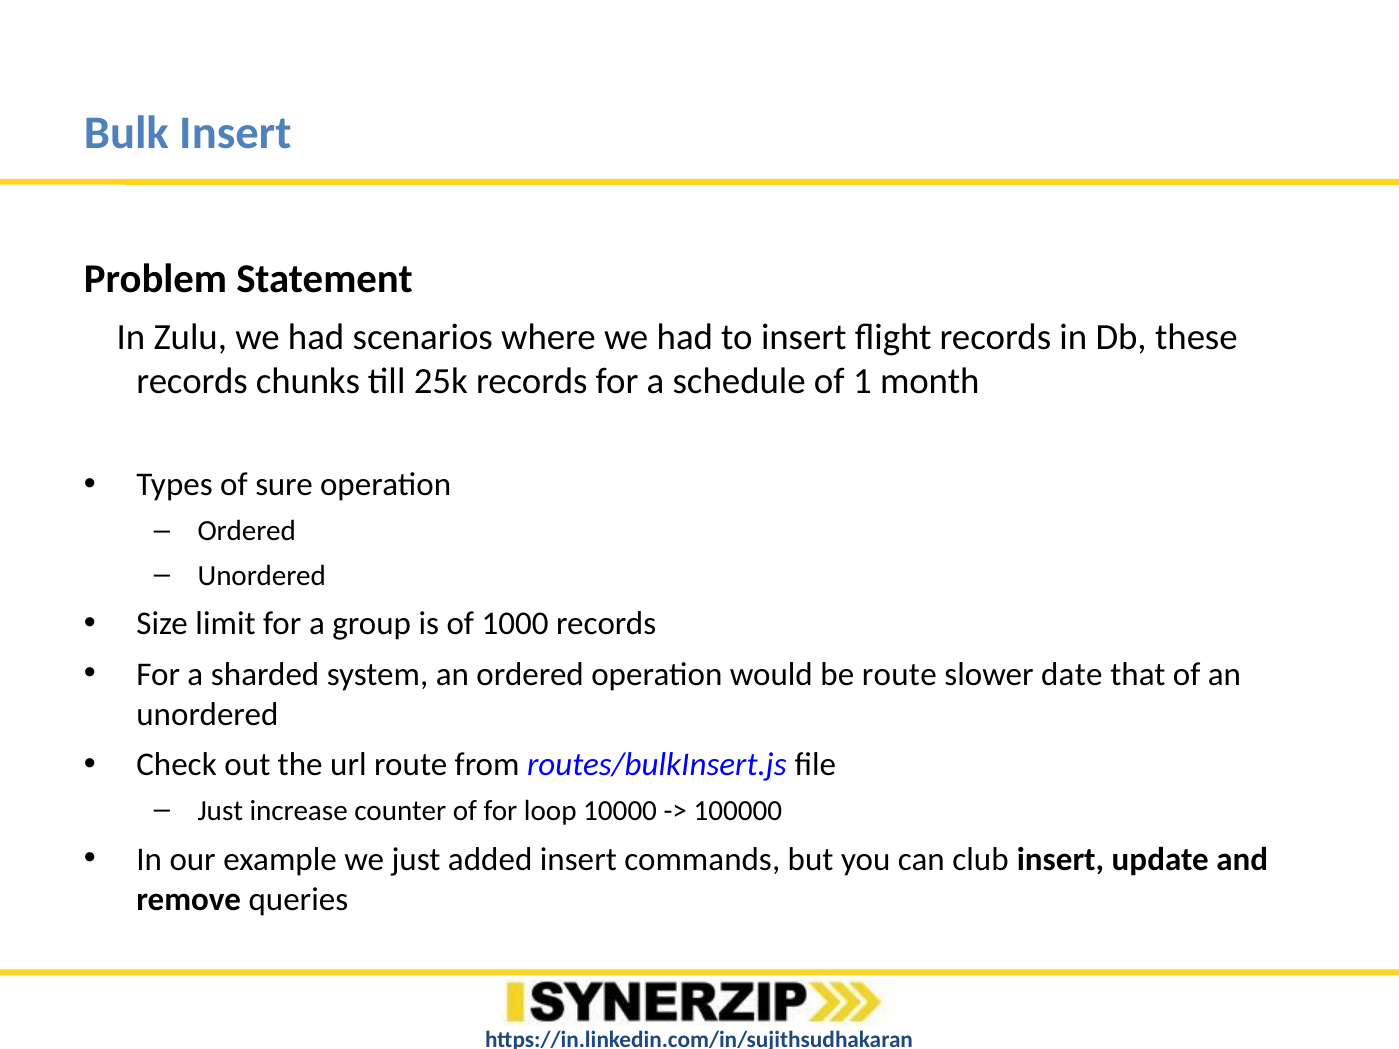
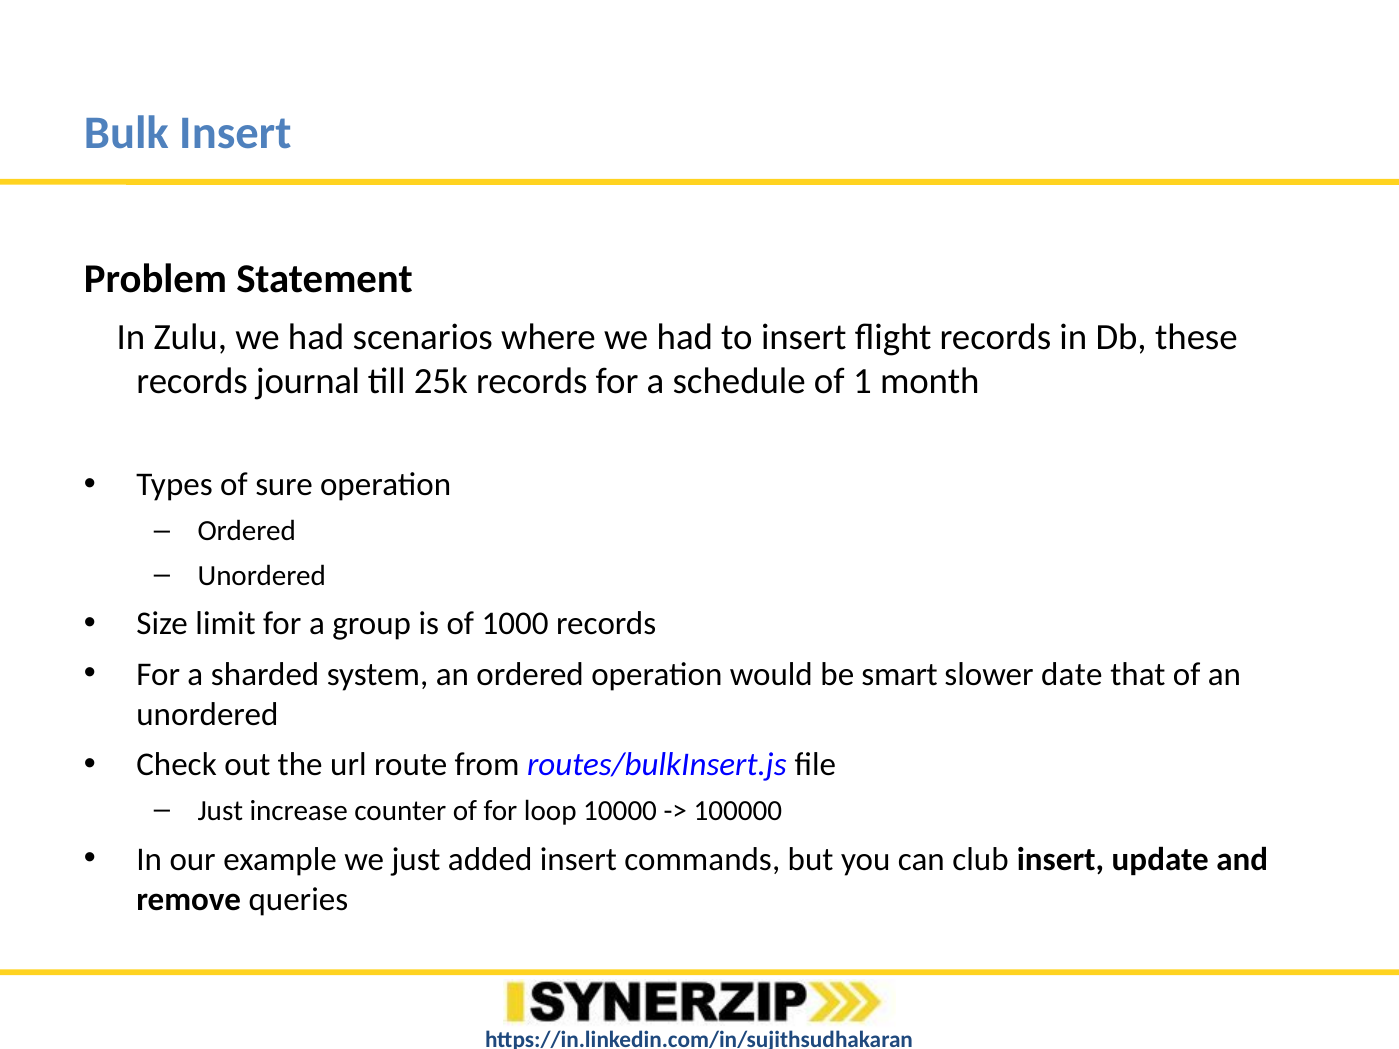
chunks: chunks -> journal (308, 382)
be route: route -> smart (900, 675)
